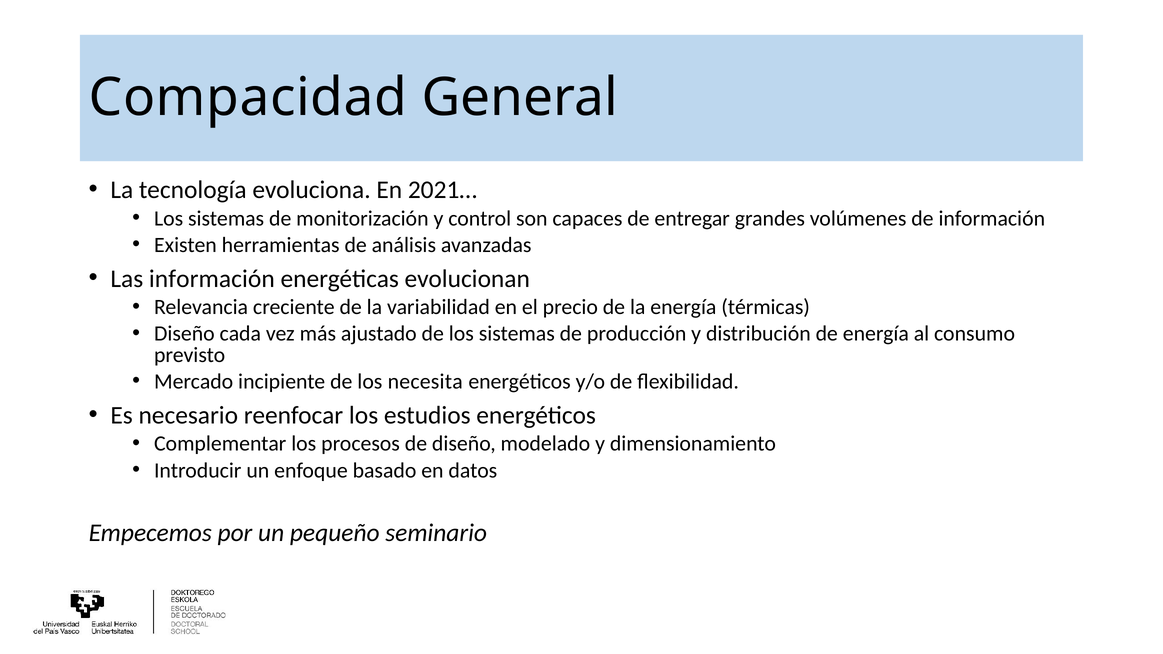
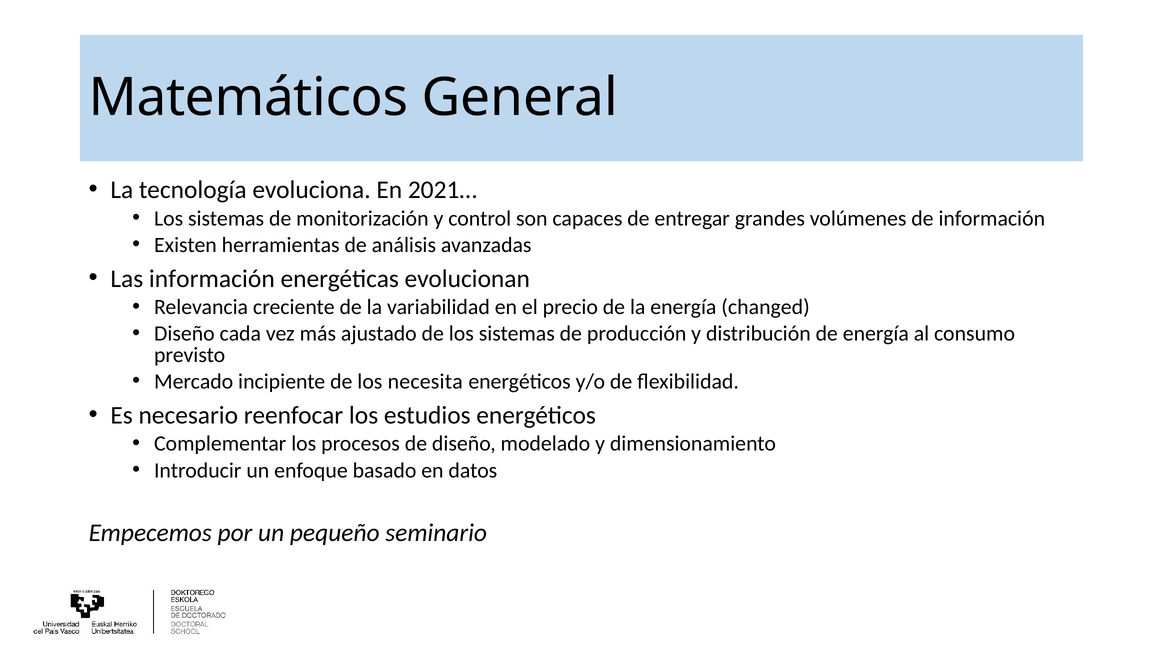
Compacidad: Compacidad -> Matemáticos (248, 98)
térmicas: térmicas -> changed (766, 307)
